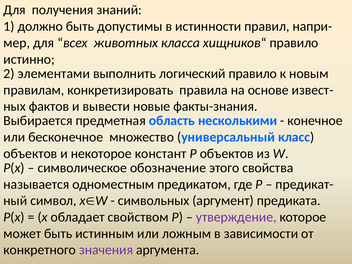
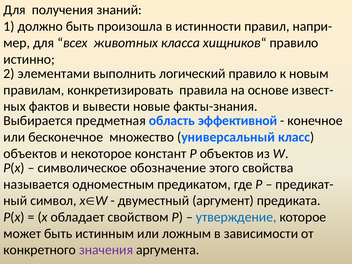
допустимы: допустимы -> произошла (130, 26)
несколькими: несколькими -> эффективной (238, 121)
символьных: символьных -> двуместный (154, 201)
утверждение colour: purple -> blue (236, 217)
